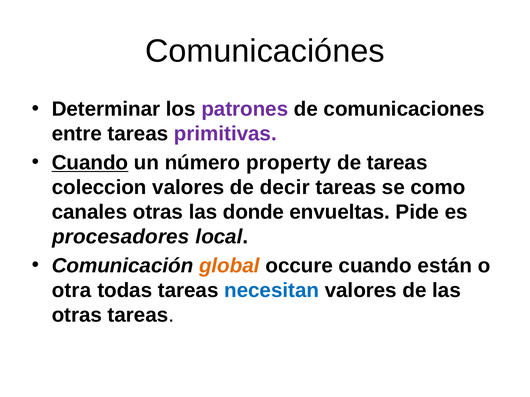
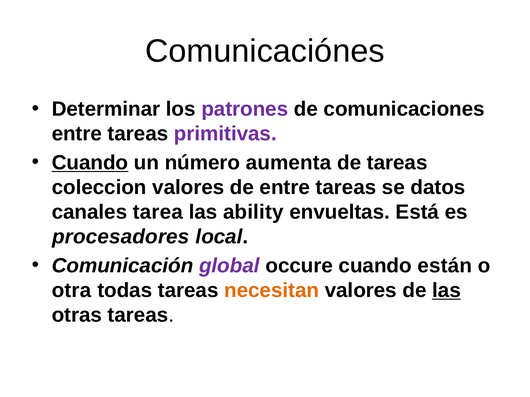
property: property -> aumenta (289, 163)
de decir: decir -> entre (285, 188)
como: como -> datos (438, 188)
canales otras: otras -> tarea (158, 212)
donde: donde -> ability (253, 212)
Pide: Pide -> Está (417, 212)
global colour: orange -> purple (229, 266)
necesitan colour: blue -> orange (272, 291)
las underline: none -> present (446, 291)
